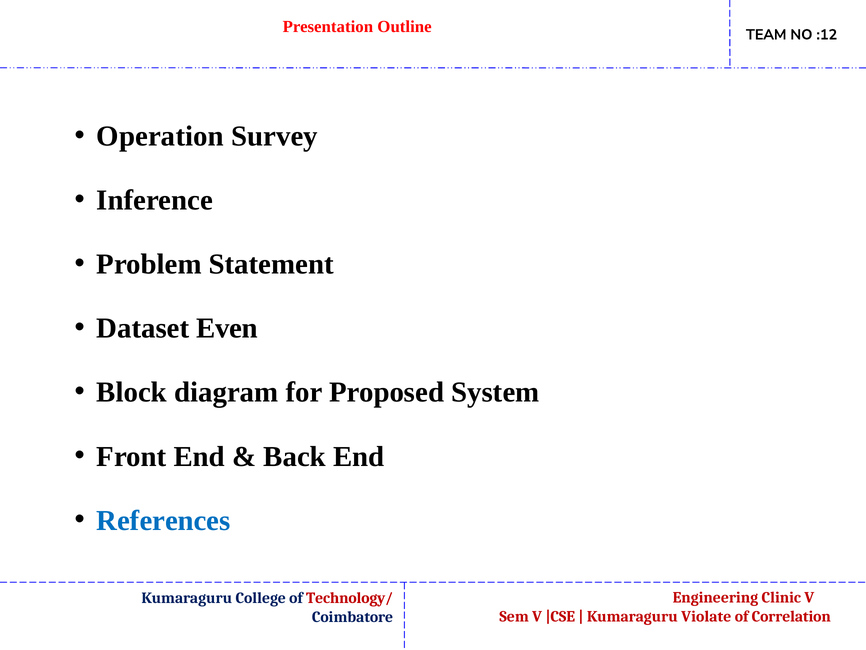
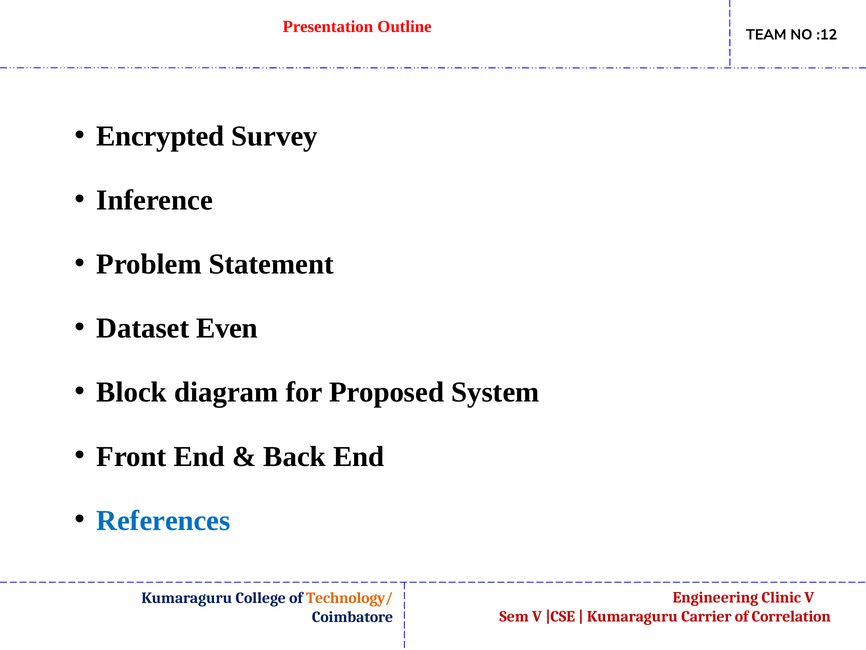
Operation: Operation -> Encrypted (160, 136)
Technology/ colour: red -> orange (350, 598)
Violate: Violate -> Carrier (706, 616)
